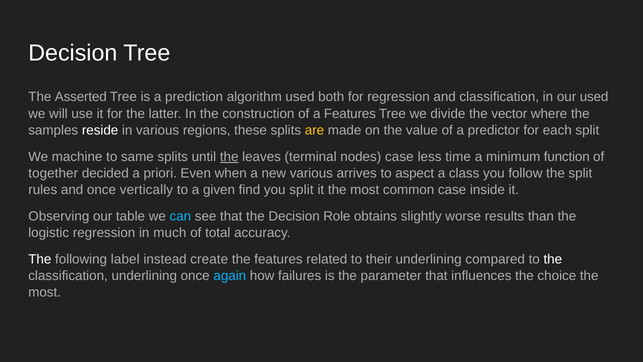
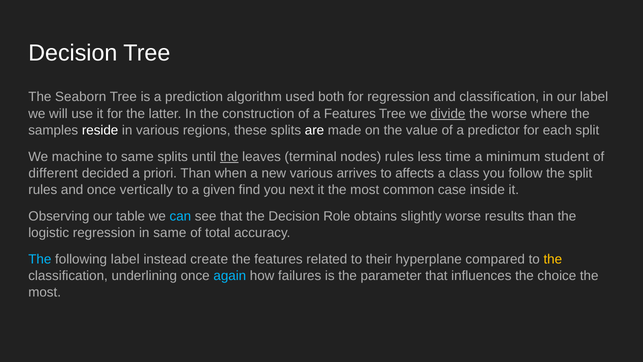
Asserted: Asserted -> Seaborn (81, 97)
our used: used -> label (594, 97)
divide underline: none -> present (448, 114)
the vector: vector -> worse (509, 114)
are colour: yellow -> white (314, 130)
nodes case: case -> rules (399, 157)
function: function -> student (567, 157)
together: together -> different (53, 173)
priori Even: Even -> Than (196, 173)
aspect: aspect -> affects (415, 173)
you split: split -> next (302, 190)
in much: much -> same (170, 233)
The colour: white -> light blue (40, 259)
their underlining: underlining -> hyperplane (429, 259)
the colour: white -> yellow (553, 259)
